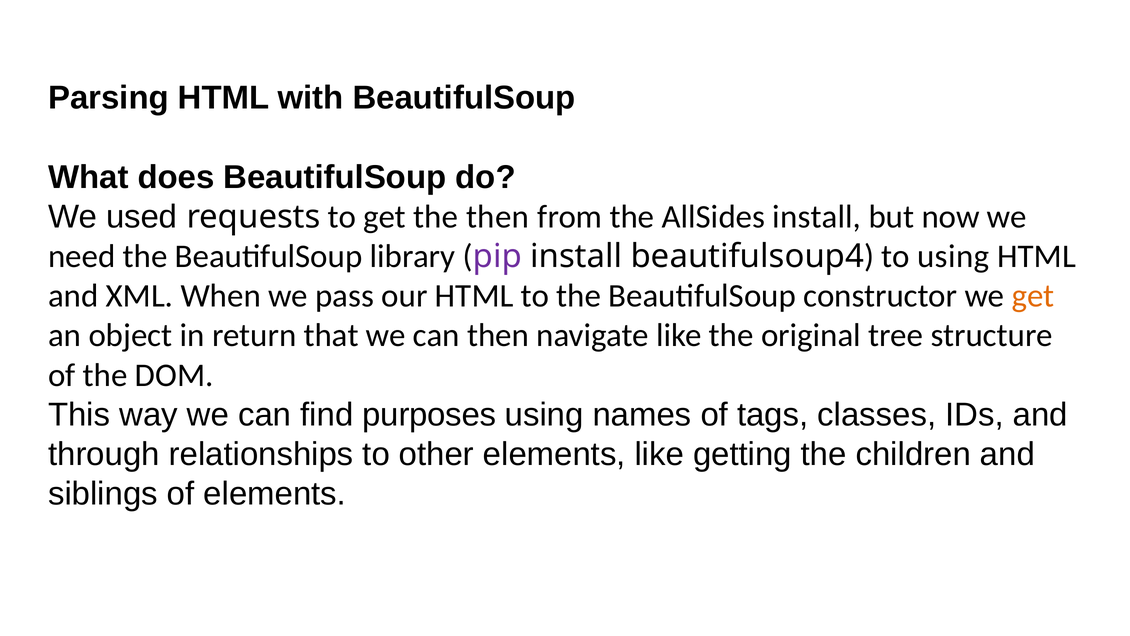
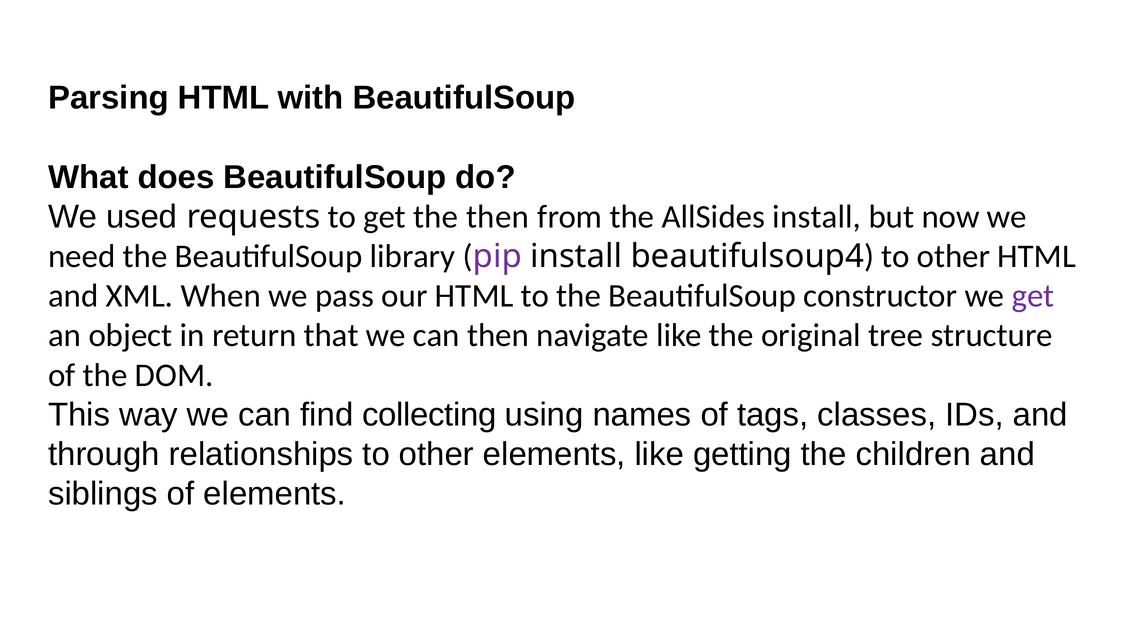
using: using -> other (953, 256)
get colour: orange -> purple (1033, 296)
purposes: purposes -> collecting (429, 414)
